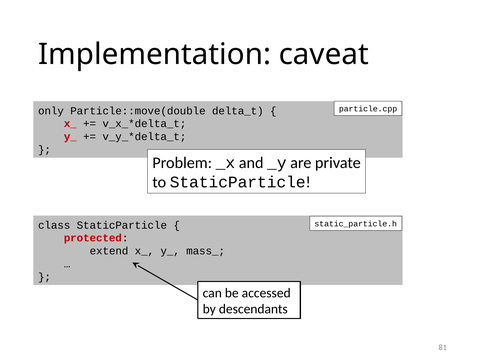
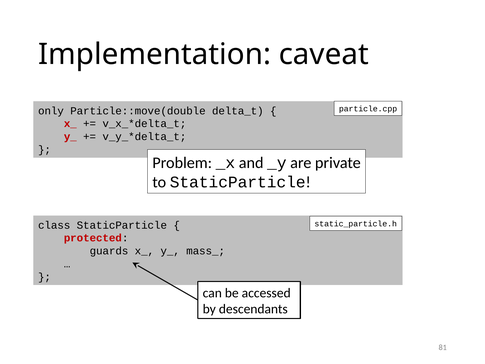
extend: extend -> guards (109, 251)
